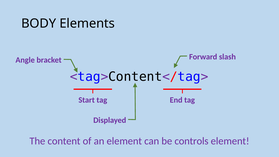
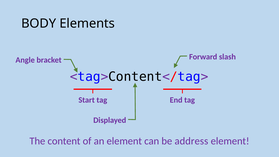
controls: controls -> address (191, 141)
